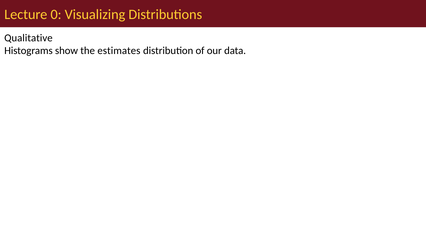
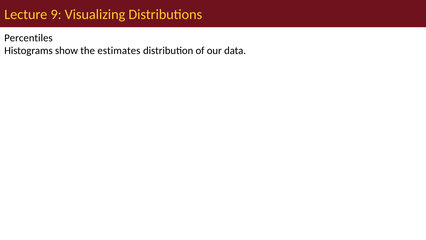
0: 0 -> 9 (56, 15)
Qualitative: Qualitative -> Percentiles (28, 38)
